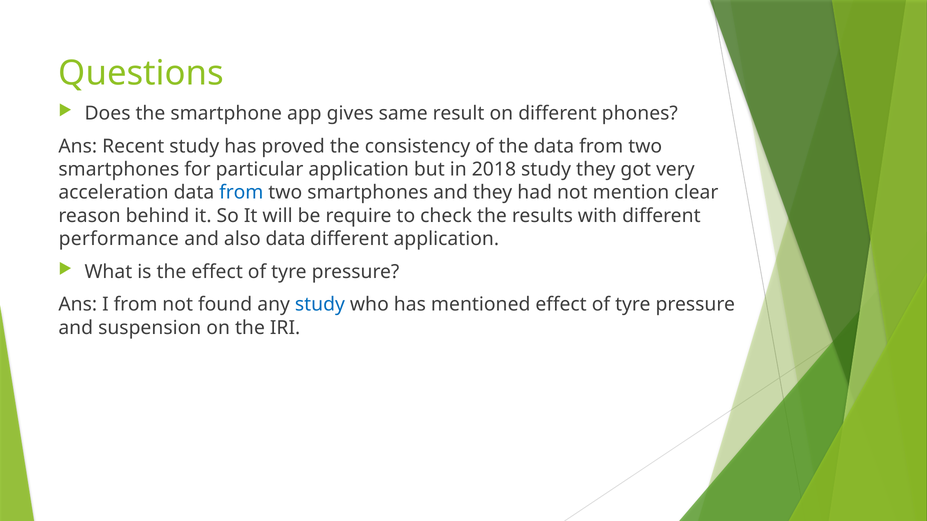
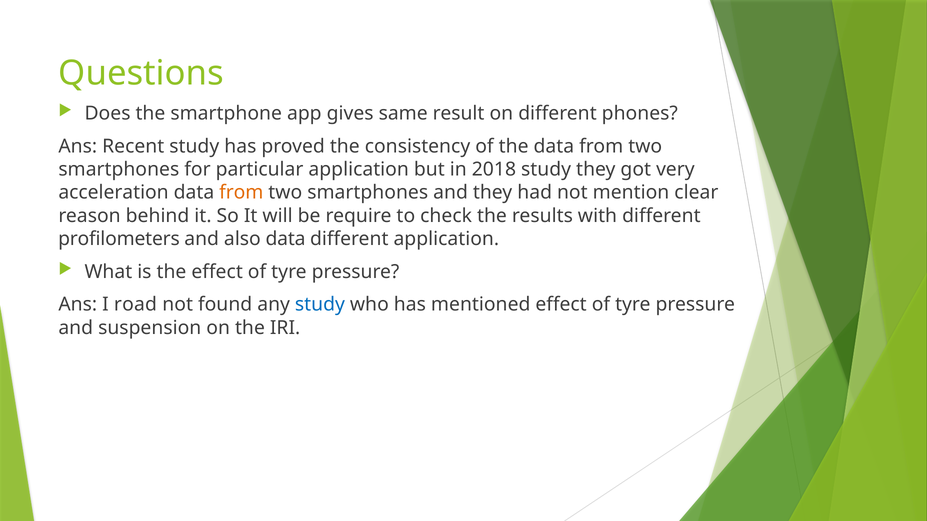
from colour: blue -> orange (241, 193)
performance: performance -> profilometers (119, 239)
I from: from -> road (135, 305)
